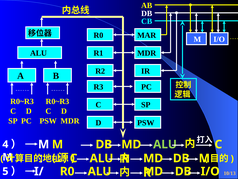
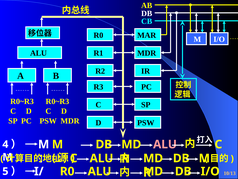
ALU colour: light green -> pink (165, 144)
